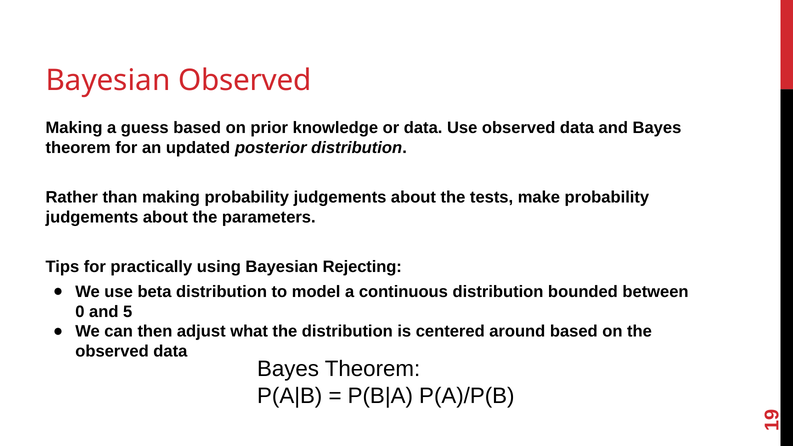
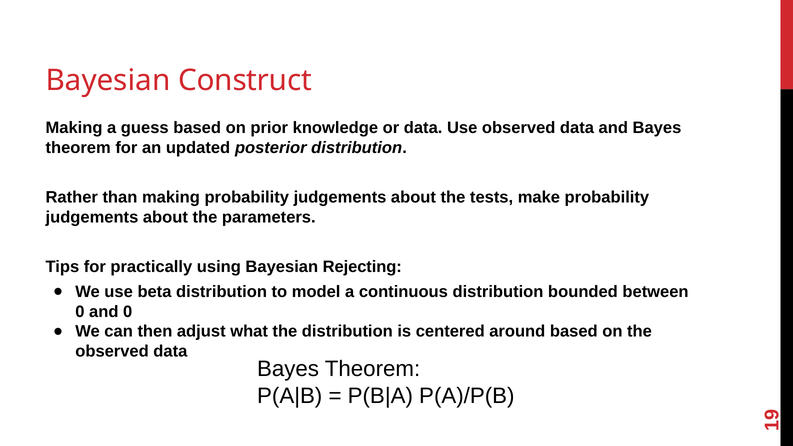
Bayesian Observed: Observed -> Construct (245, 80)
and 5: 5 -> 0 (128, 312)
